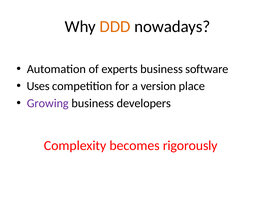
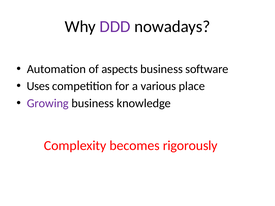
DDD colour: orange -> purple (115, 27)
experts: experts -> aspects (120, 69)
version: version -> various (158, 86)
developers: developers -> knowledge (144, 103)
